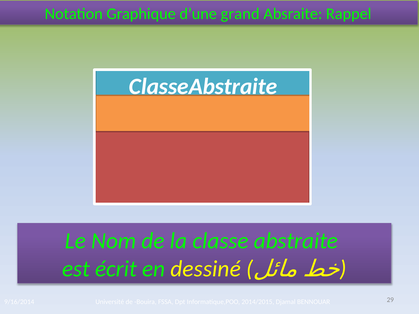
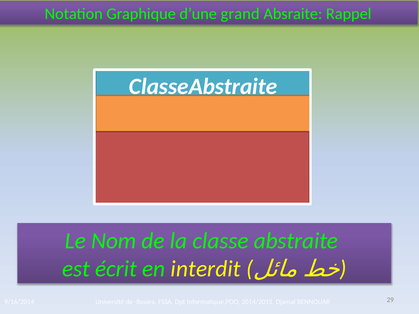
dessiné: dessiné -> interdit (206, 269)
